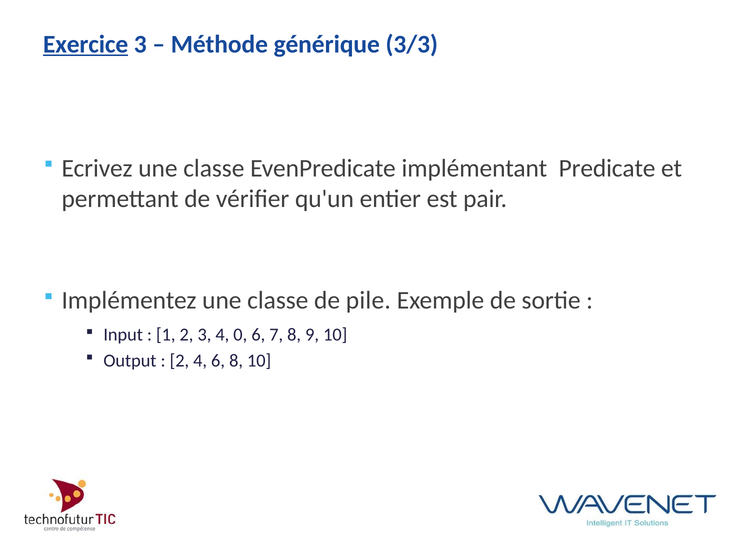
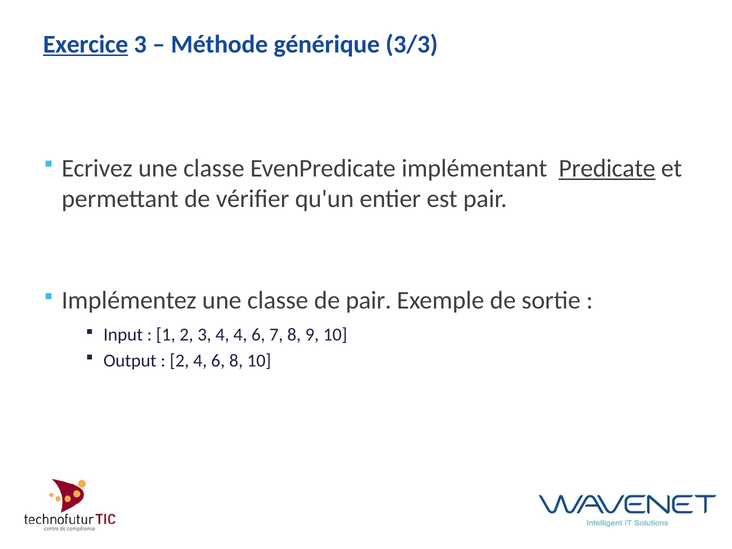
Predicate underline: none -> present (607, 168)
de pile: pile -> pair (369, 300)
4 0: 0 -> 4 (240, 335)
